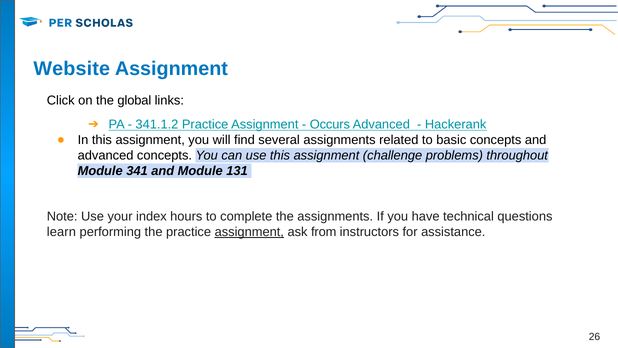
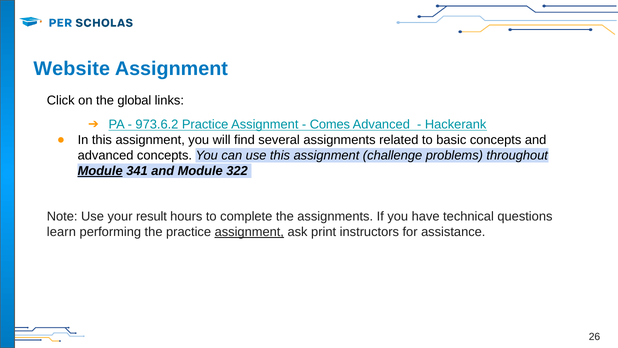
341.1.2: 341.1.2 -> 973.6.2 (157, 125)
Occurs: Occurs -> Comes (330, 125)
Module underline: none -> present (100, 171)
131: 131 -> 322 (237, 171)
index: index -> result (151, 216)
from: from -> print (324, 232)
